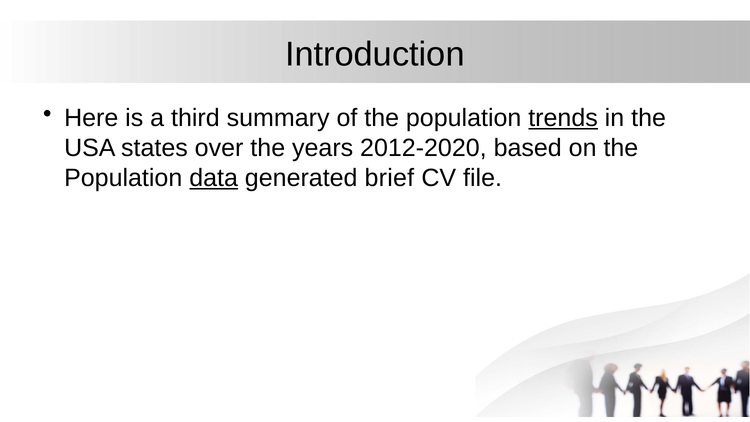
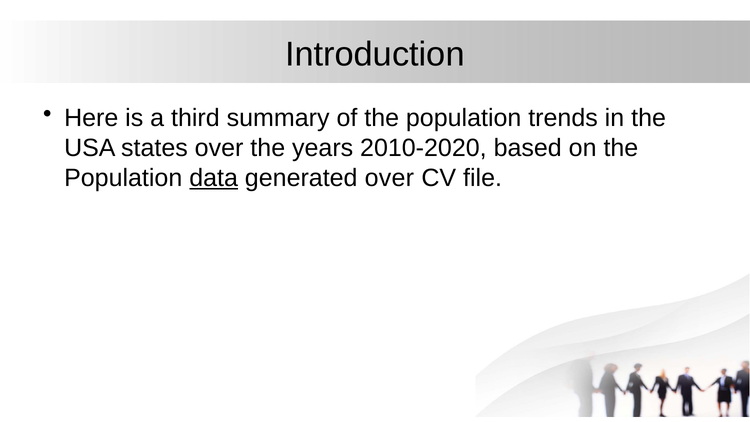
trends underline: present -> none (563, 118)
2012-2020: 2012-2020 -> 2010-2020 (423, 148)
generated brief: brief -> over (389, 178)
